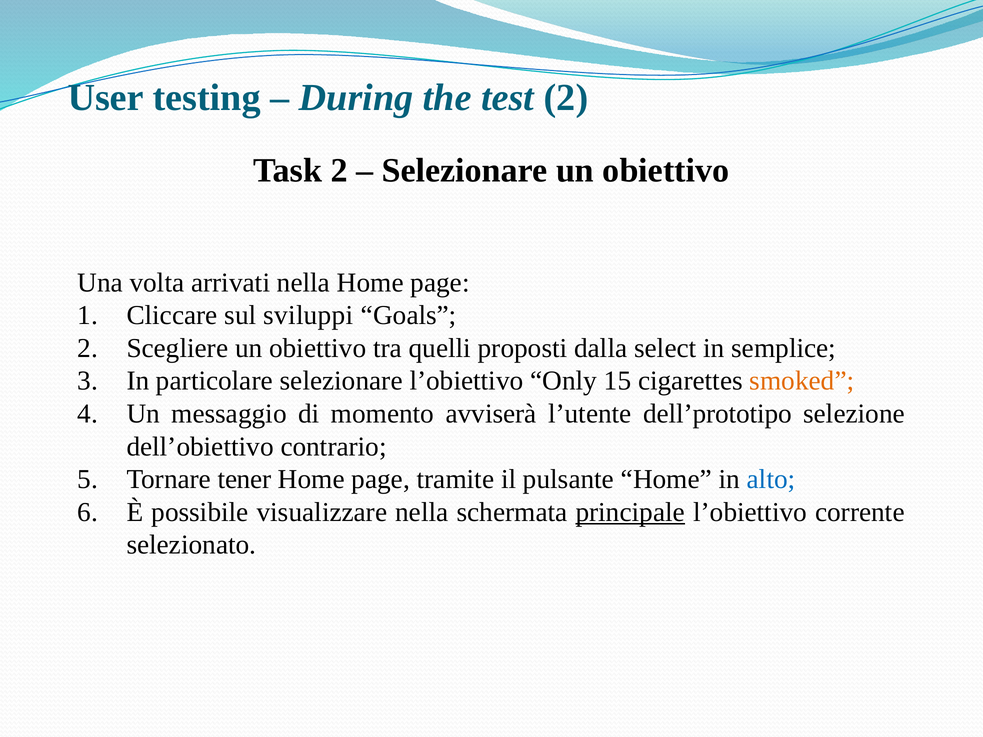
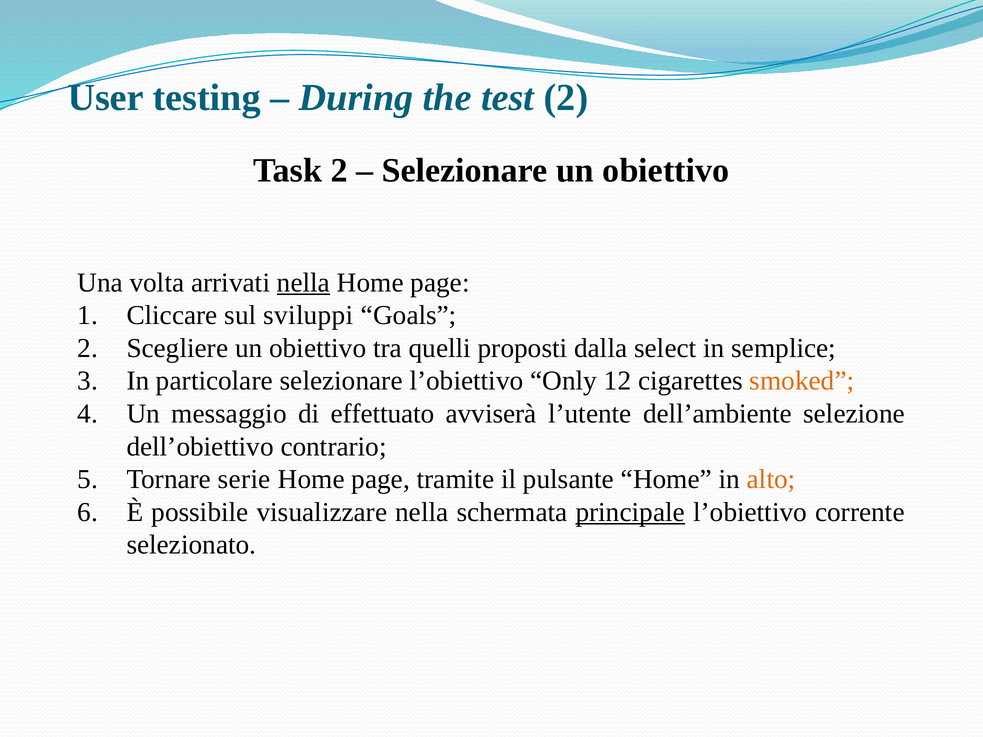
nella underline: none -> present (303, 283)
15: 15 -> 12 (617, 381)
momento: momento -> effettuato (383, 414)
dell’prototipo: dell’prototipo -> dell’ambiente (717, 414)
tener: tener -> serie (244, 480)
alto colour: blue -> orange (771, 480)
